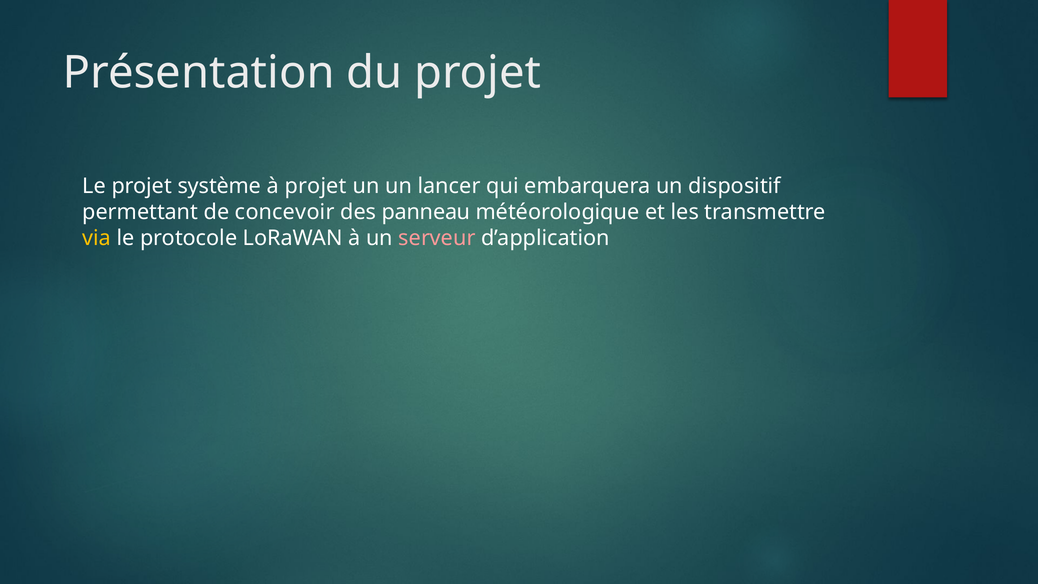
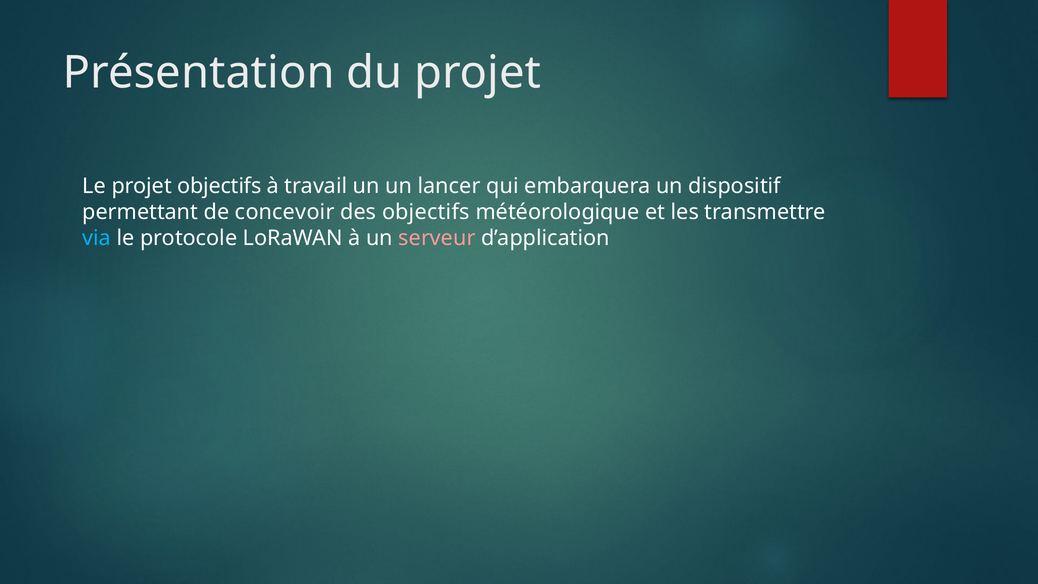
projet système: système -> objectifs (219, 186)
à projet: projet -> travail (316, 186)
des panneau: panneau -> objectifs (426, 212)
via colour: yellow -> light blue (97, 238)
